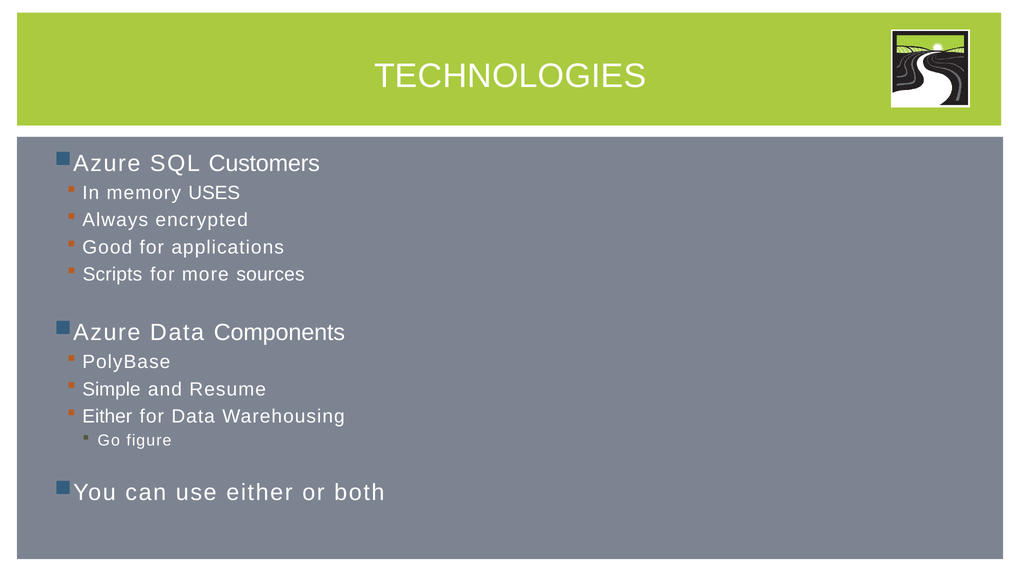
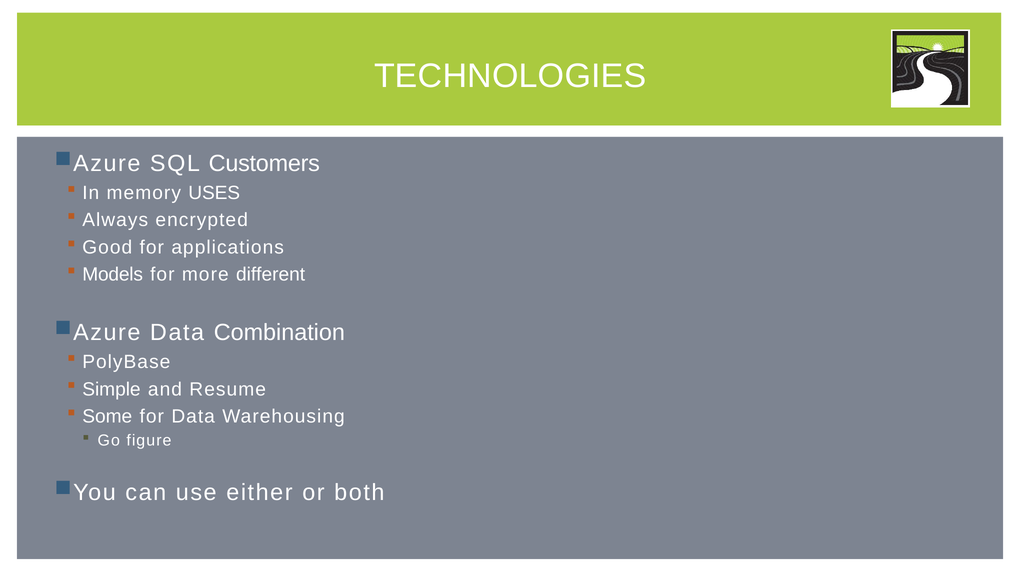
Scripts: Scripts -> Models (113, 275)
sources: sources -> different (271, 275)
Components: Components -> Combination (279, 333)
Either: Either -> Some (107, 417)
